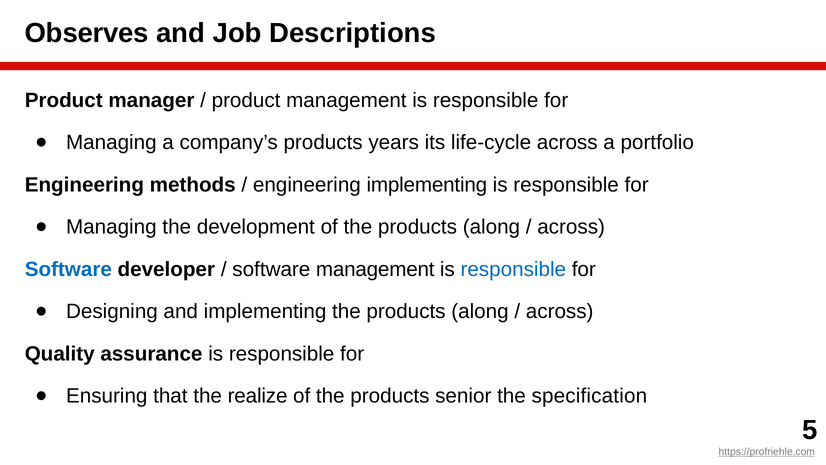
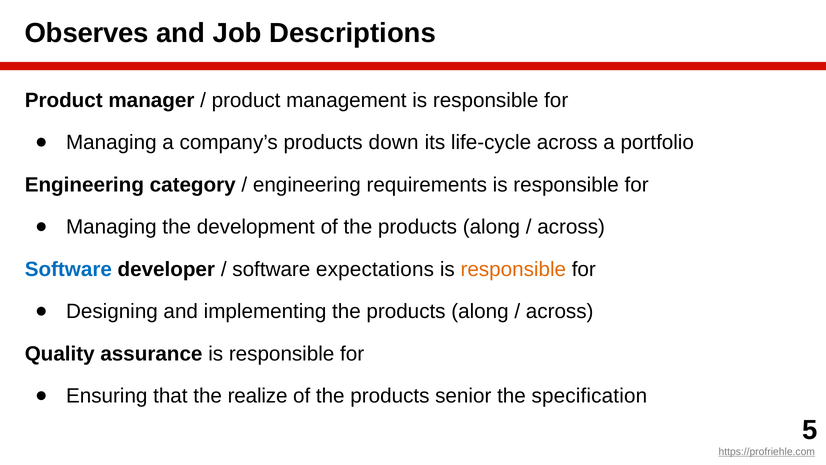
years: years -> down (394, 142)
methods: methods -> category (193, 185)
engineering implementing: implementing -> requirements (427, 185)
software management: management -> expectations (375, 269)
responsible colour: blue -> orange (513, 269)
